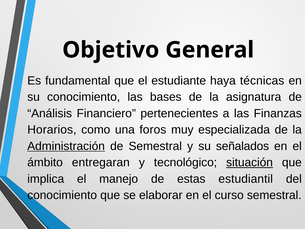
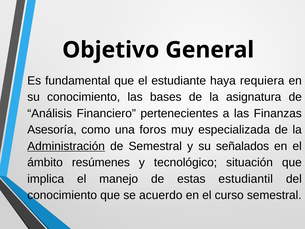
técnicas: técnicas -> requiera (262, 81)
Horarios: Horarios -> Asesoría (52, 130)
entregaran: entregaran -> resúmenes (101, 162)
situación underline: present -> none (250, 162)
elaborar: elaborar -> acuerdo (161, 195)
